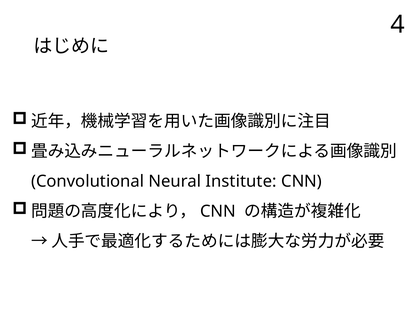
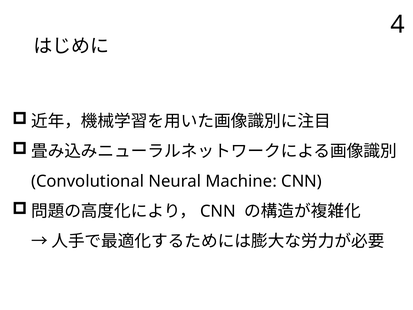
Institute: Institute -> Machine (241, 181)
